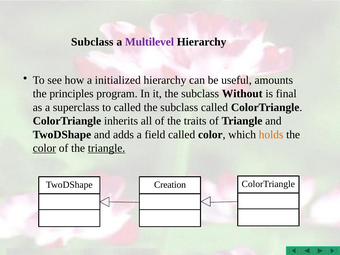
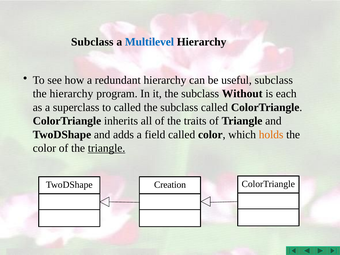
Multilevel colour: purple -> blue (149, 42)
initialized: initialized -> redundant (118, 80)
useful amounts: amounts -> subclass (274, 80)
the principles: principles -> hierarchy (71, 94)
final: final -> each (286, 94)
color underline: present -> none (44, 148)
